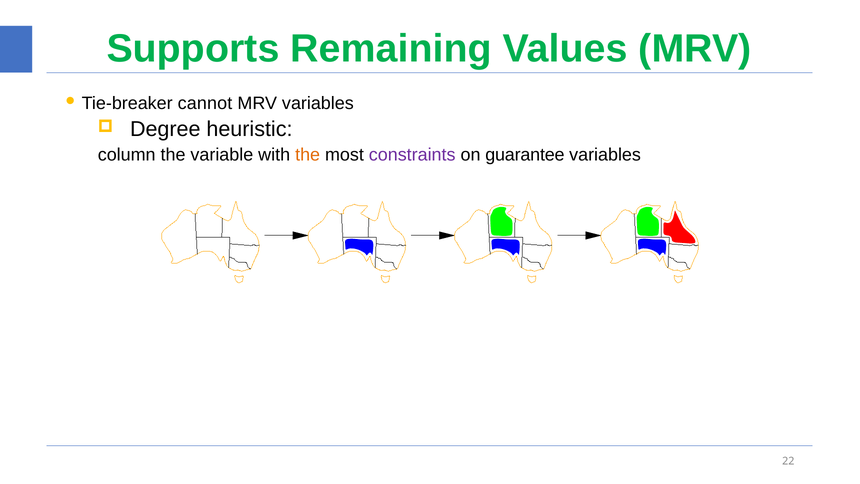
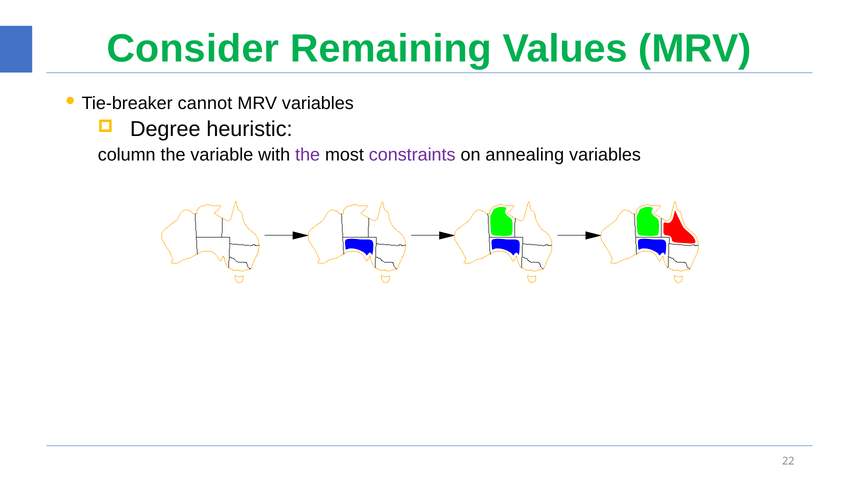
Supports: Supports -> Consider (193, 49)
the colour: orange -> purple (308, 155)
guarantee: guarantee -> annealing (525, 155)
